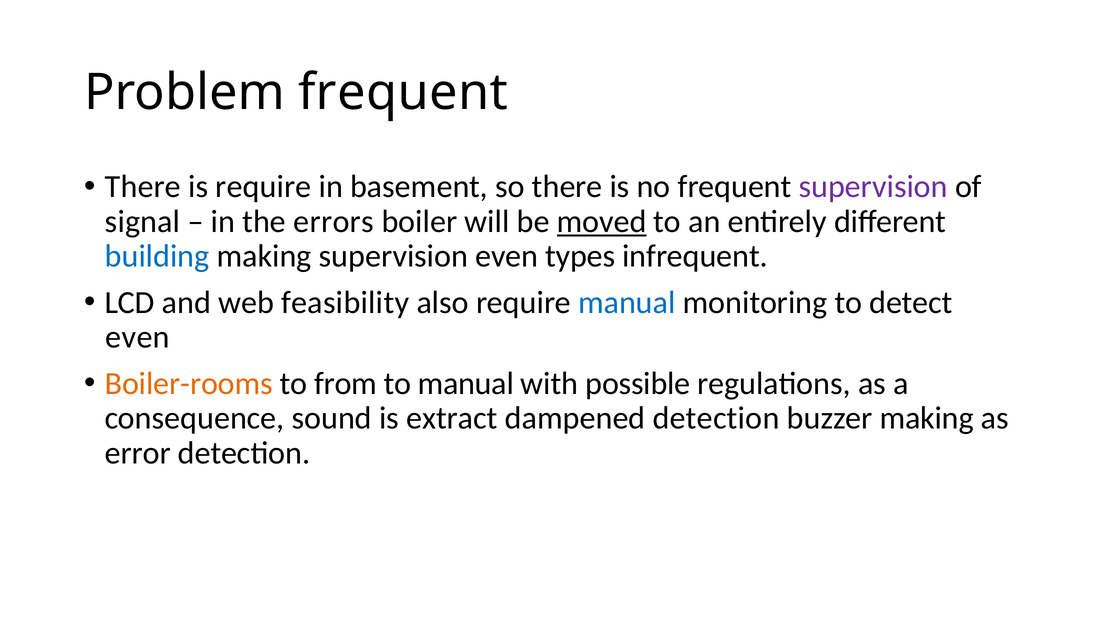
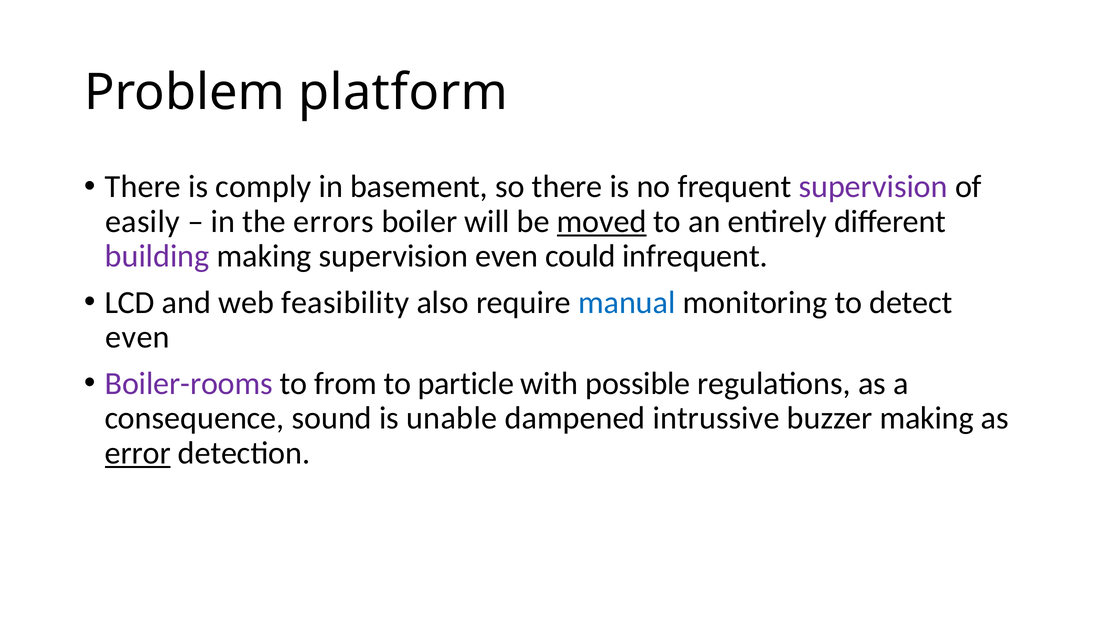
Problem frequent: frequent -> platform (403, 93)
is require: require -> comply (263, 186)
signal: signal -> easily (142, 221)
building colour: blue -> purple (157, 256)
types: types -> could (580, 256)
Boiler-rooms colour: orange -> purple (189, 383)
to manual: manual -> particle (466, 383)
extract: extract -> unable (452, 418)
dampened detection: detection -> intrussive (716, 418)
error underline: none -> present (138, 453)
